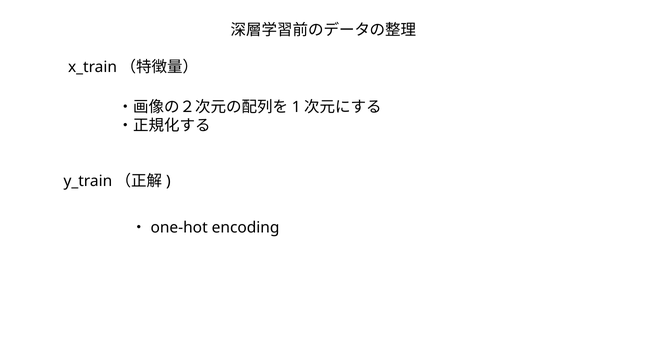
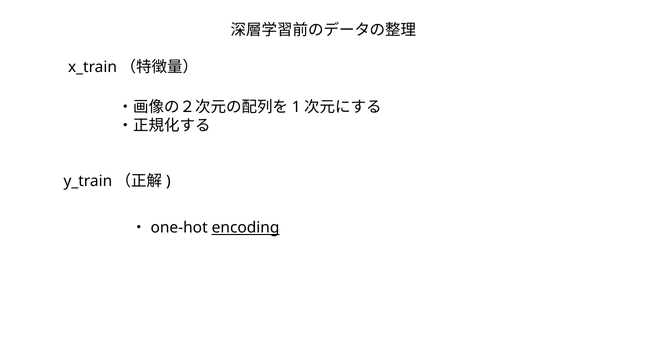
encoding underline: none -> present (246, 228)
